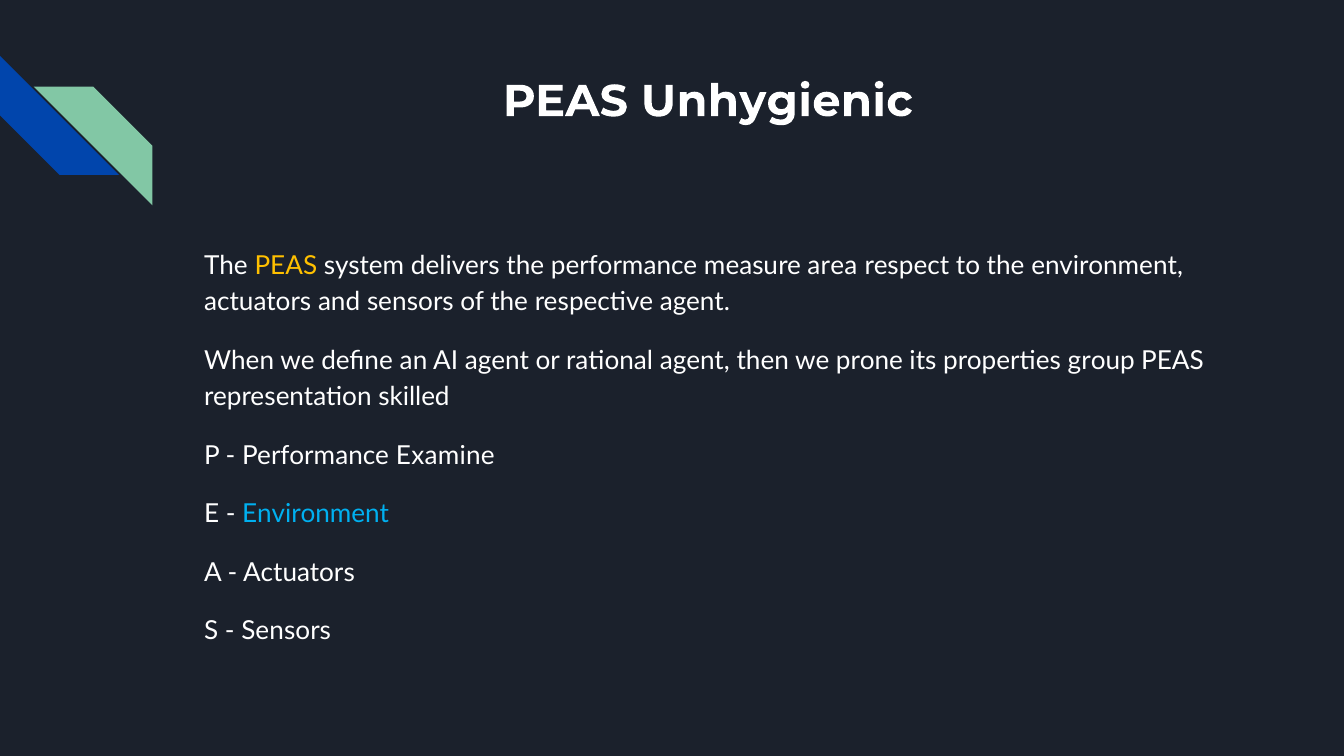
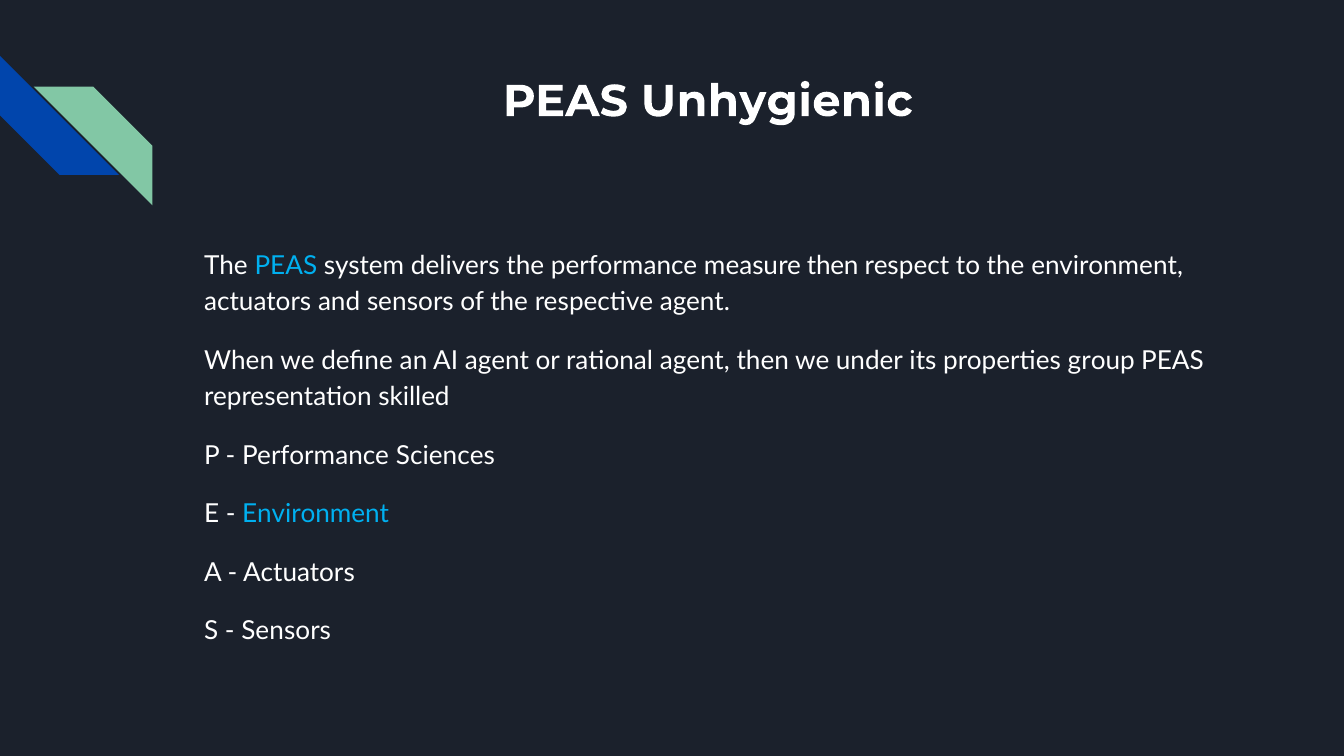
PEAS colour: yellow -> light blue (286, 266)
measure area: area -> then (833, 266)
prone: prone -> under (869, 361)
Examine: Examine -> Sciences (445, 455)
